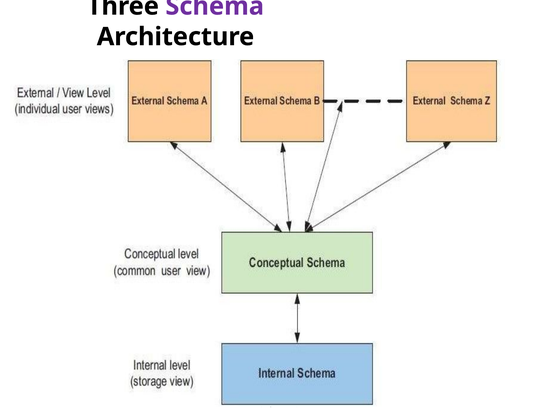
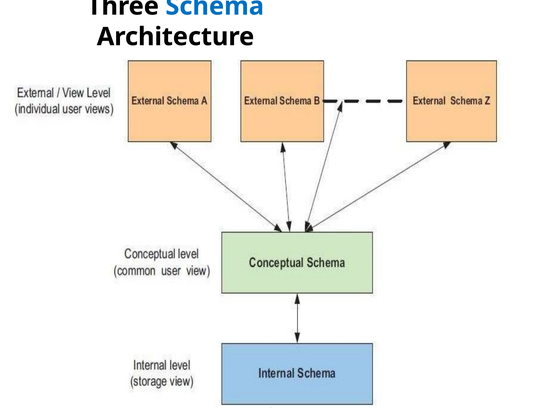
Schema colour: purple -> blue (215, 6)
